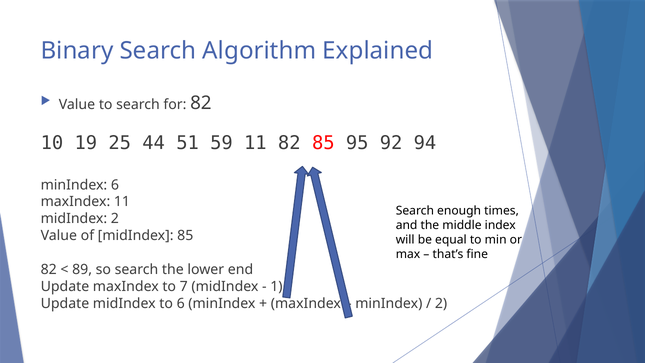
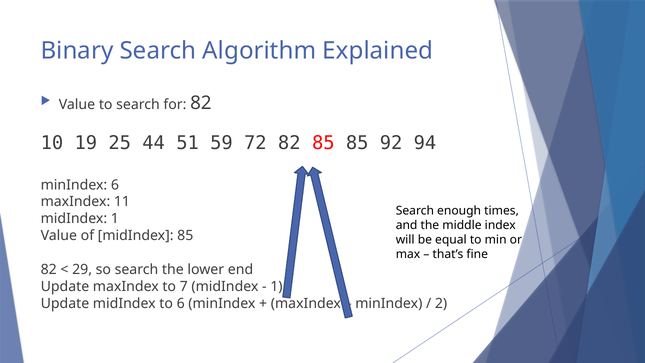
59 11: 11 -> 72 (255, 143)
85 95: 95 -> 85 (357, 143)
midIndex 2: 2 -> 1 (115, 219)
89: 89 -> 29 (82, 269)
